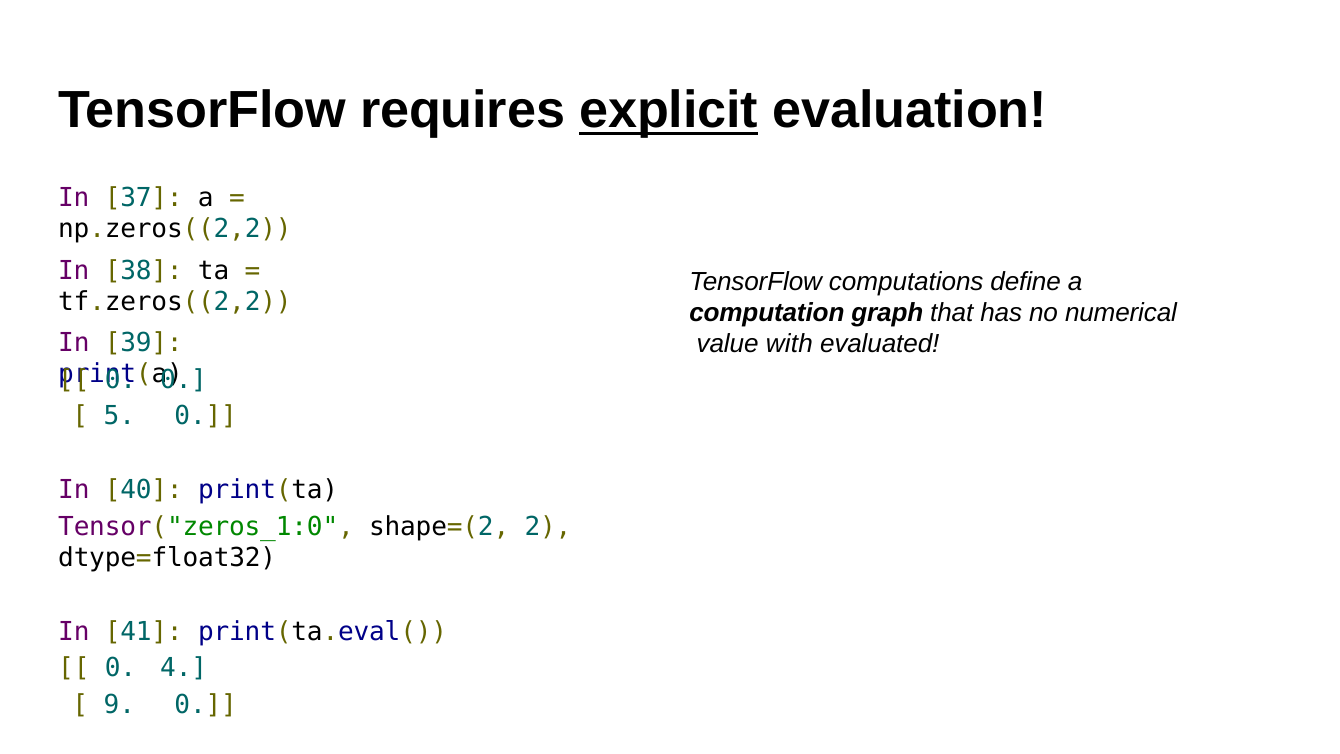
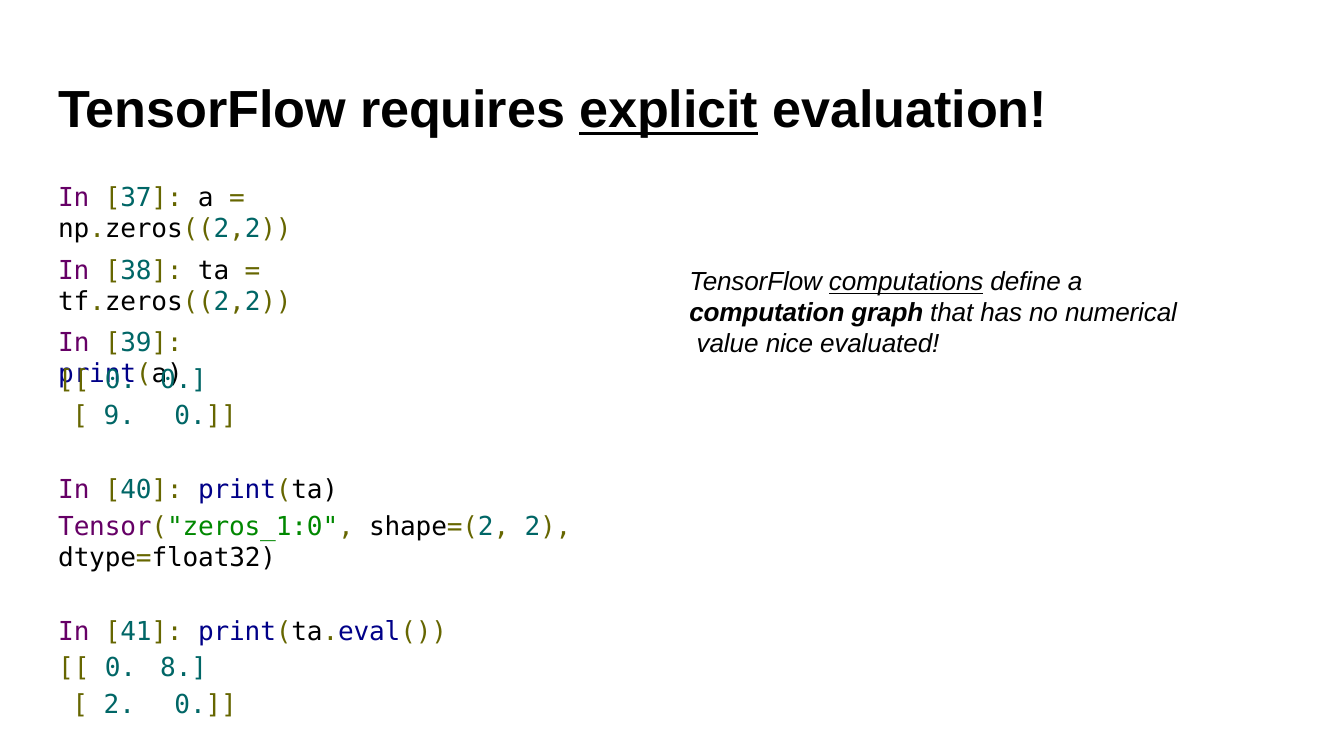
computations underline: none -> present (906, 282)
with: with -> nice (789, 344)
5: 5 -> 9 (119, 416)
4: 4 -> 8 (184, 668)
9: 9 -> 2 (119, 704)
